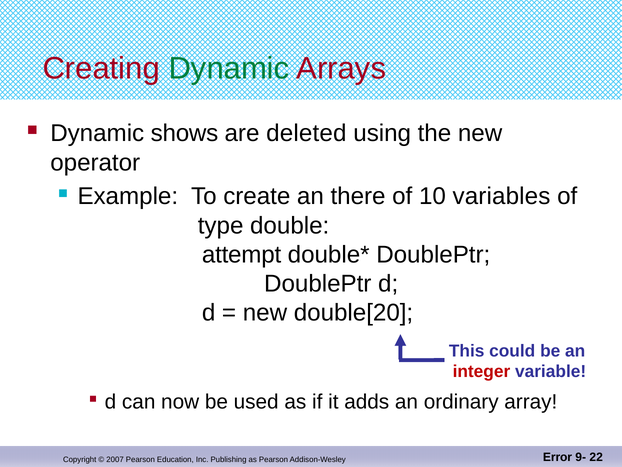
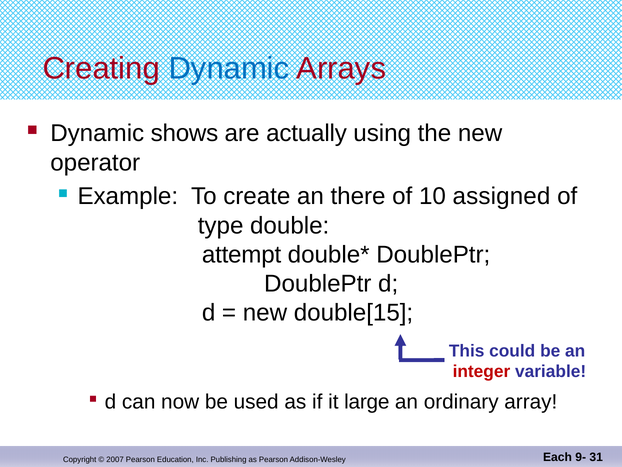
Dynamic colour: green -> blue (229, 68)
deleted: deleted -> actually (306, 133)
variables: variables -> assigned (501, 196)
double[20: double[20 -> double[15 (353, 312)
adds: adds -> large (367, 401)
Error: Error -> Each (557, 457)
22: 22 -> 31 (596, 457)
